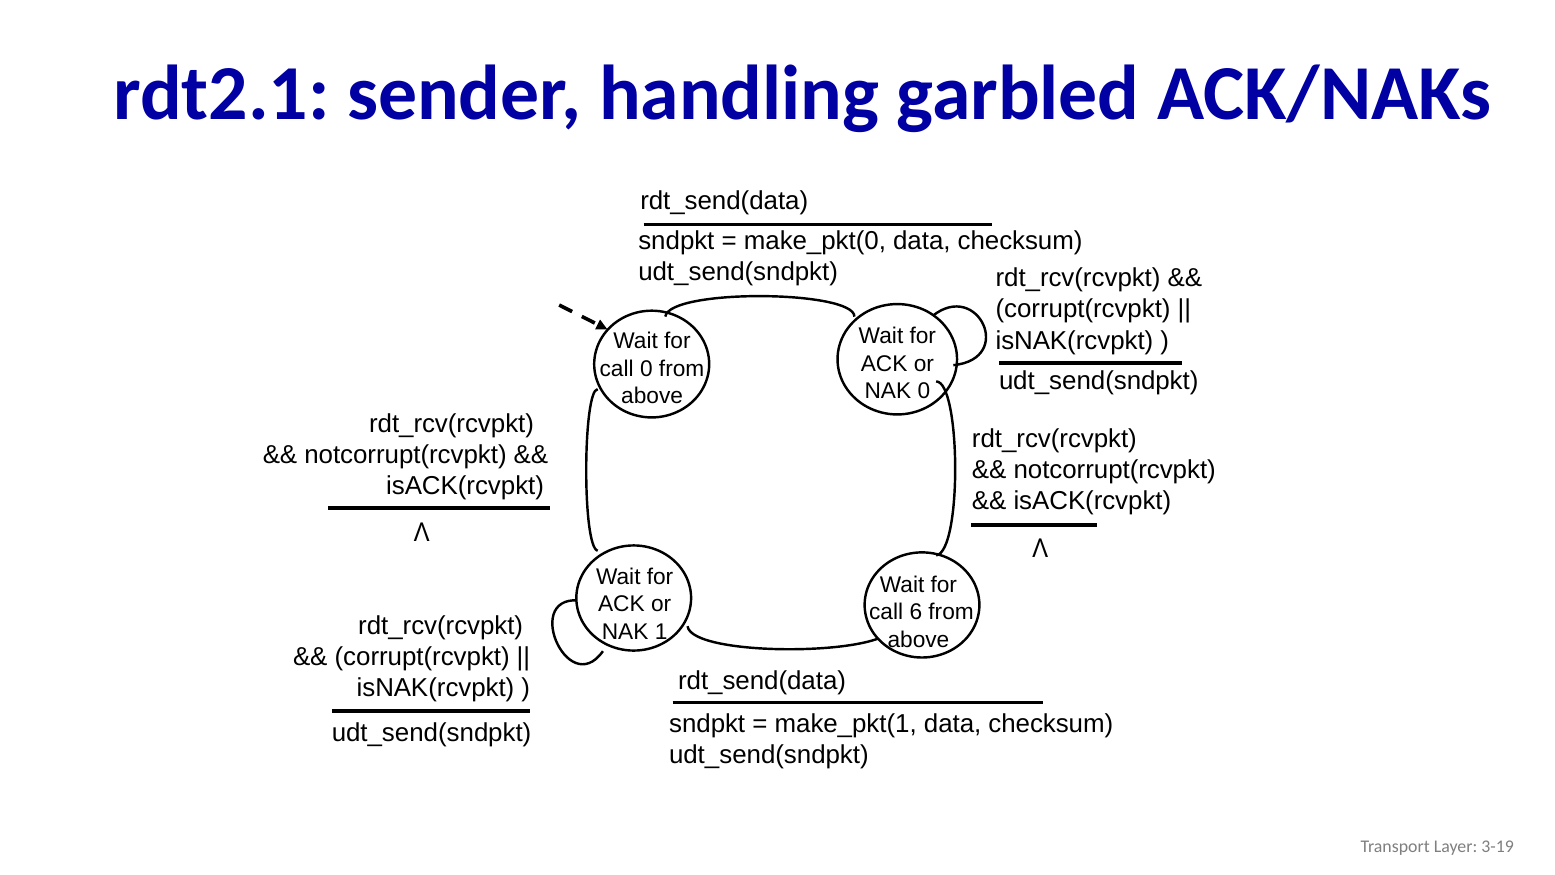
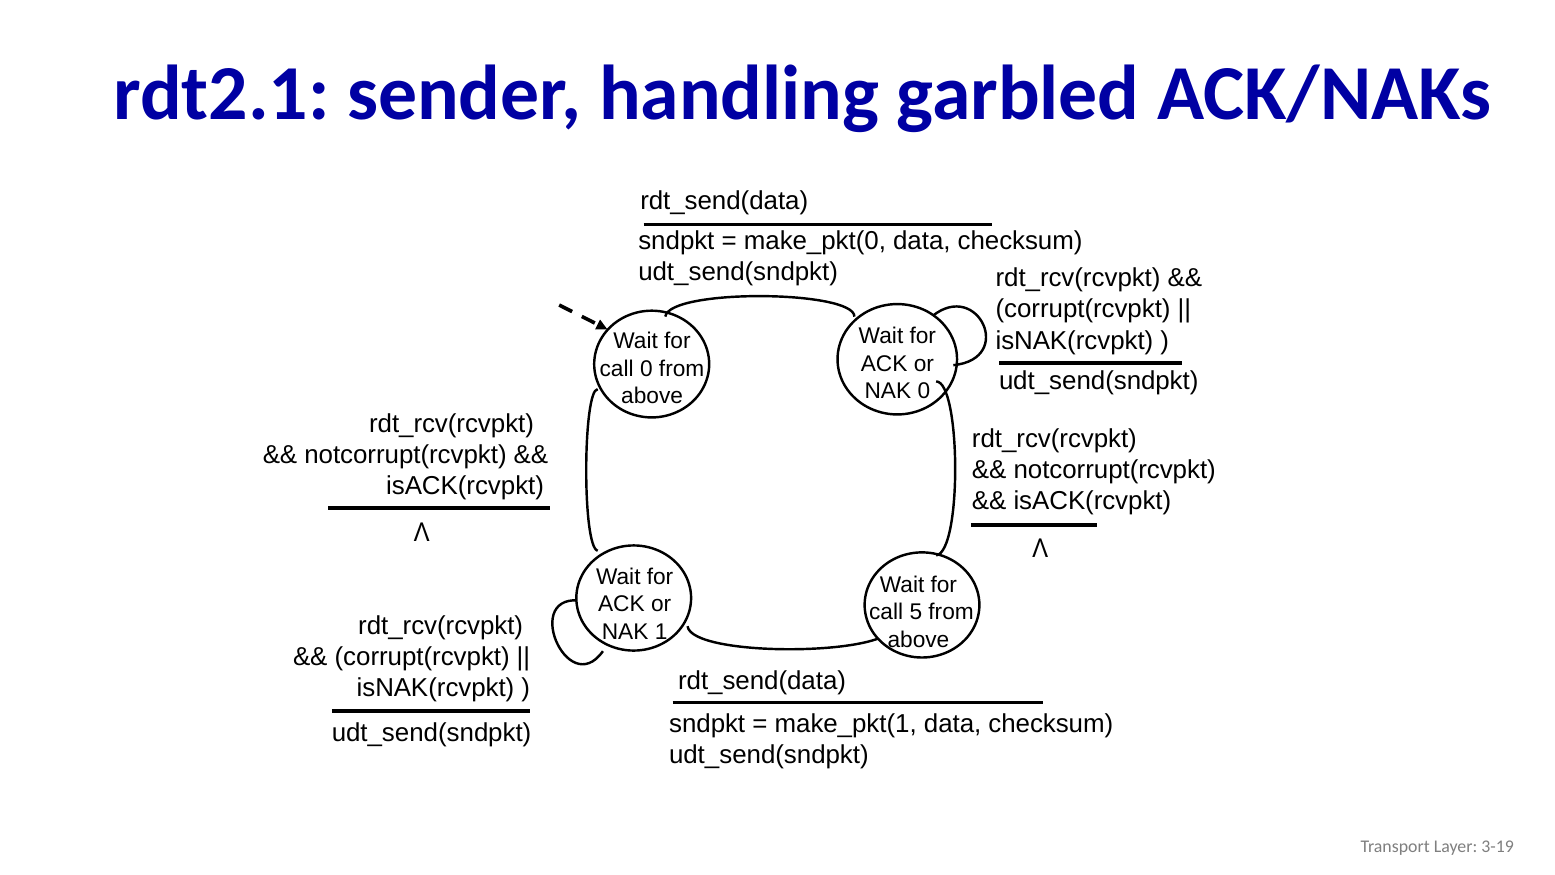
6: 6 -> 5 (916, 612)
